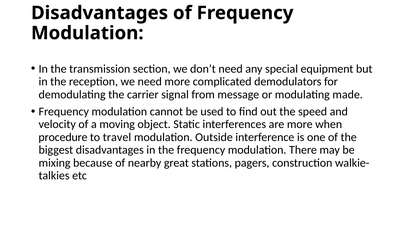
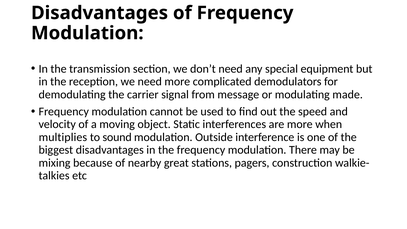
procedure: procedure -> multiplies (63, 137)
travel: travel -> sound (117, 137)
